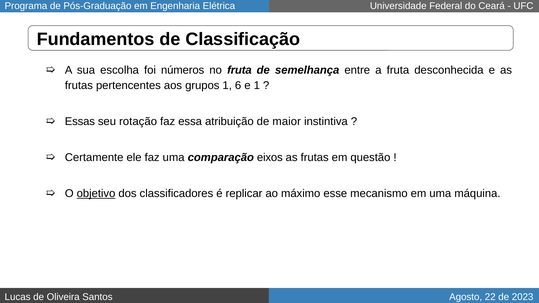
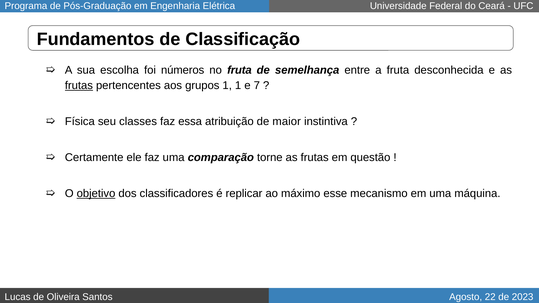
frutas underline: none -> present (79, 86)
1 6: 6 -> 1 (238, 86)
e 1: 1 -> 7 (257, 86)
Essas: Essas -> Física (80, 122)
rotação: rotação -> classes (138, 122)
eixos: eixos -> torne (270, 158)
